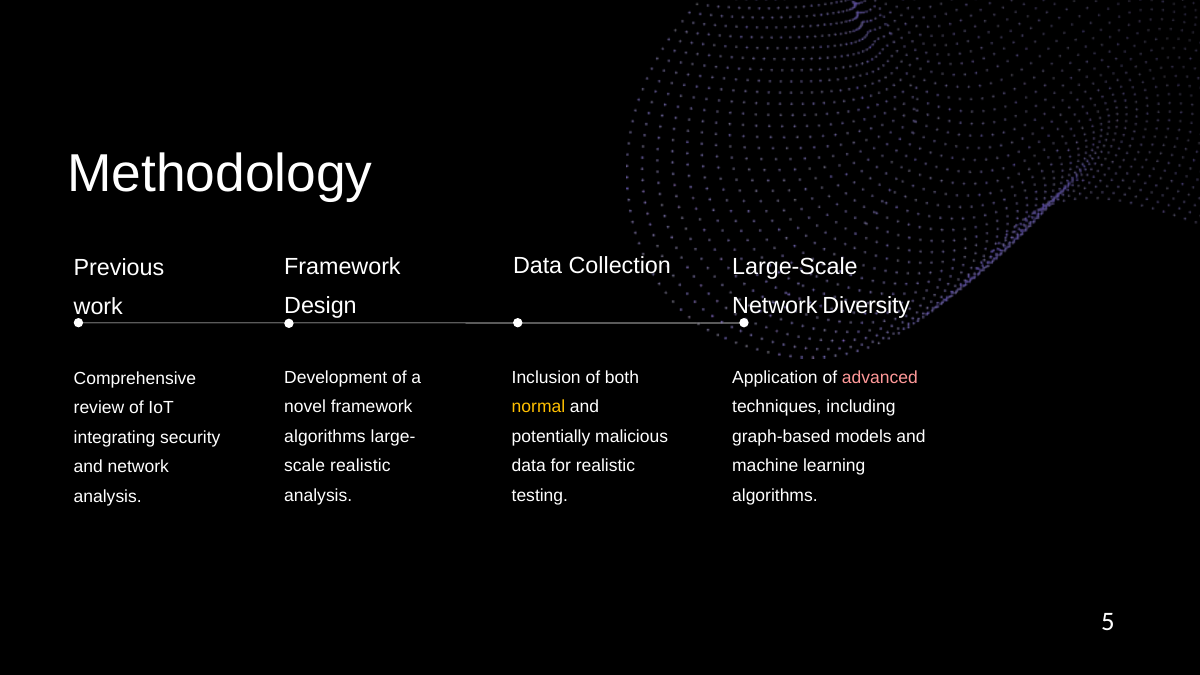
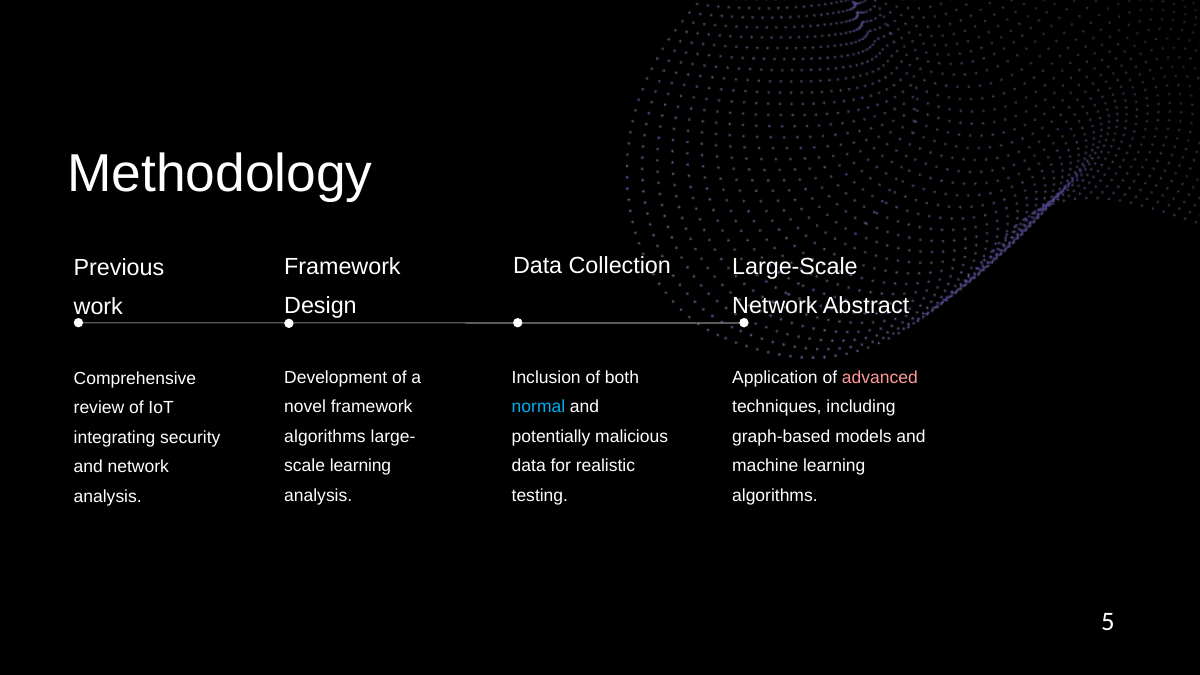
Diversity: Diversity -> Abstract (866, 306)
normal colour: yellow -> light blue (538, 407)
realistic: realistic -> learning (361, 466)
